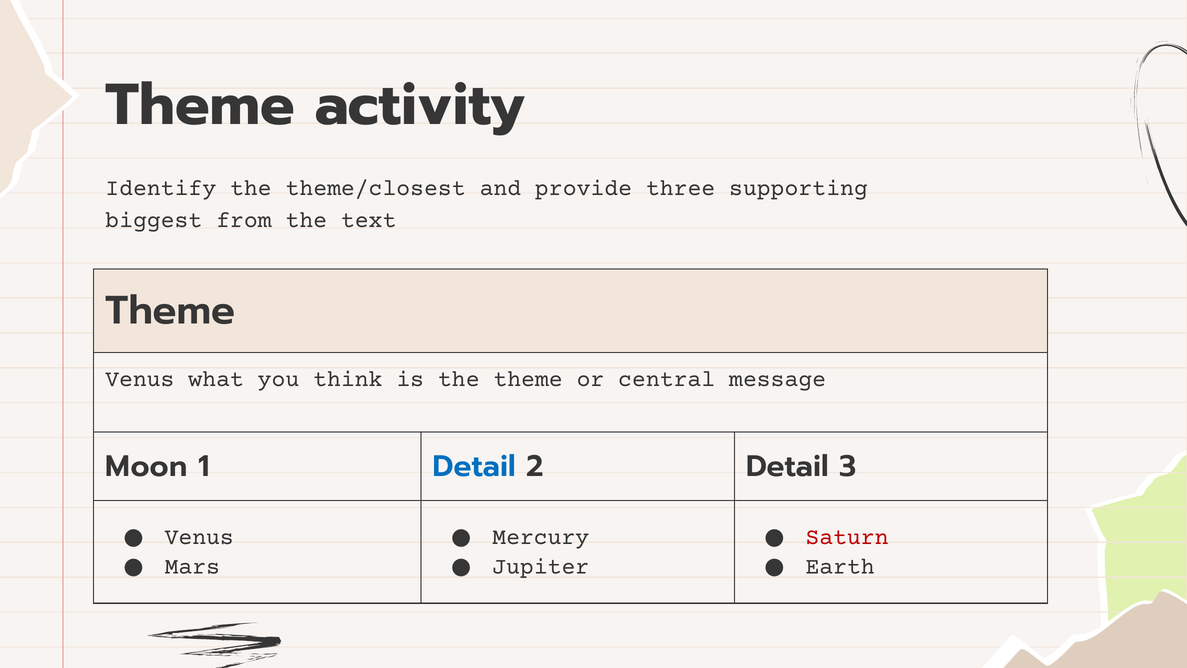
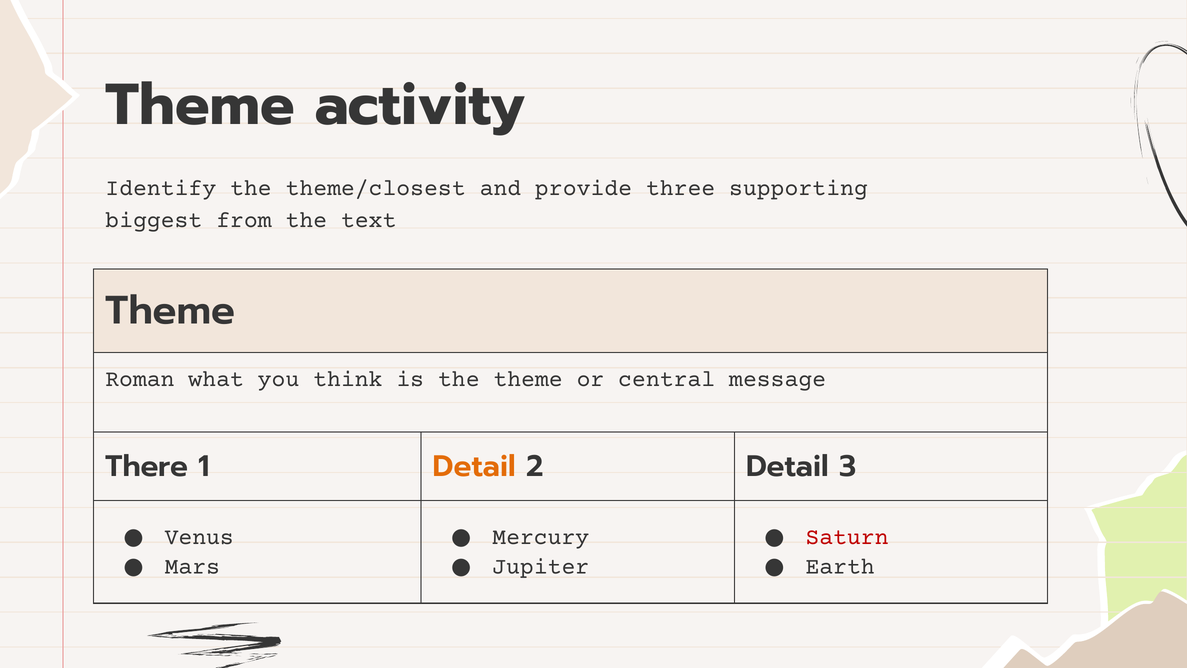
Venus: Venus -> Roman (140, 378)
Moon: Moon -> There (147, 466)
Detail colour: blue -> orange (474, 466)
